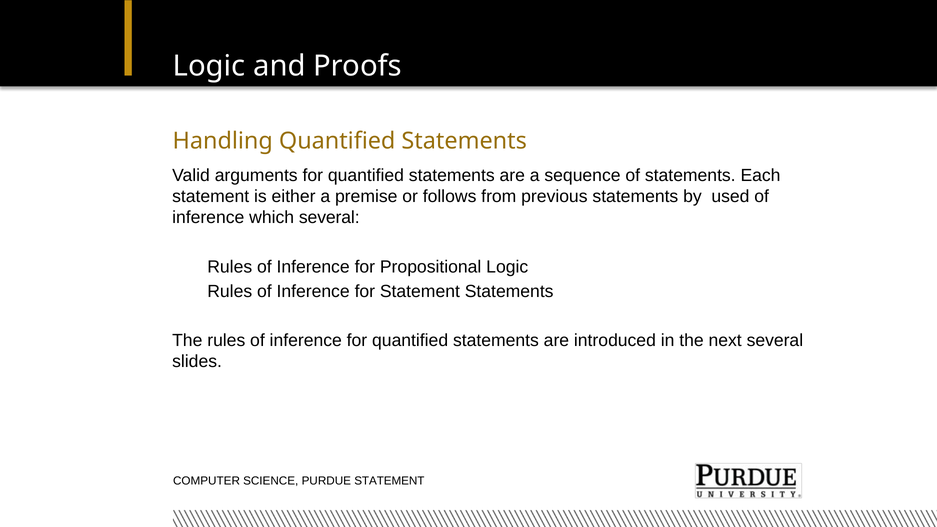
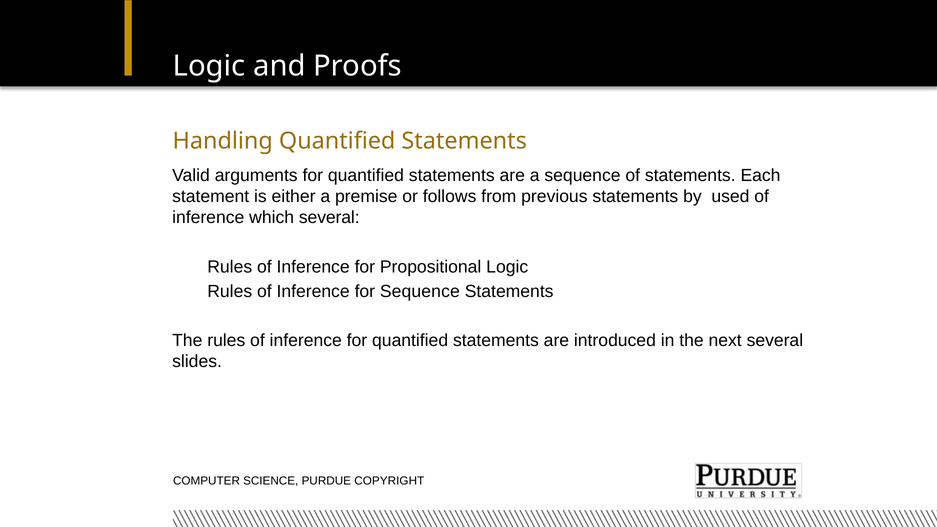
for Statement: Statement -> Sequence (420, 291)
PURDUE STATEMENT: STATEMENT -> COPYRIGHT (389, 481)
